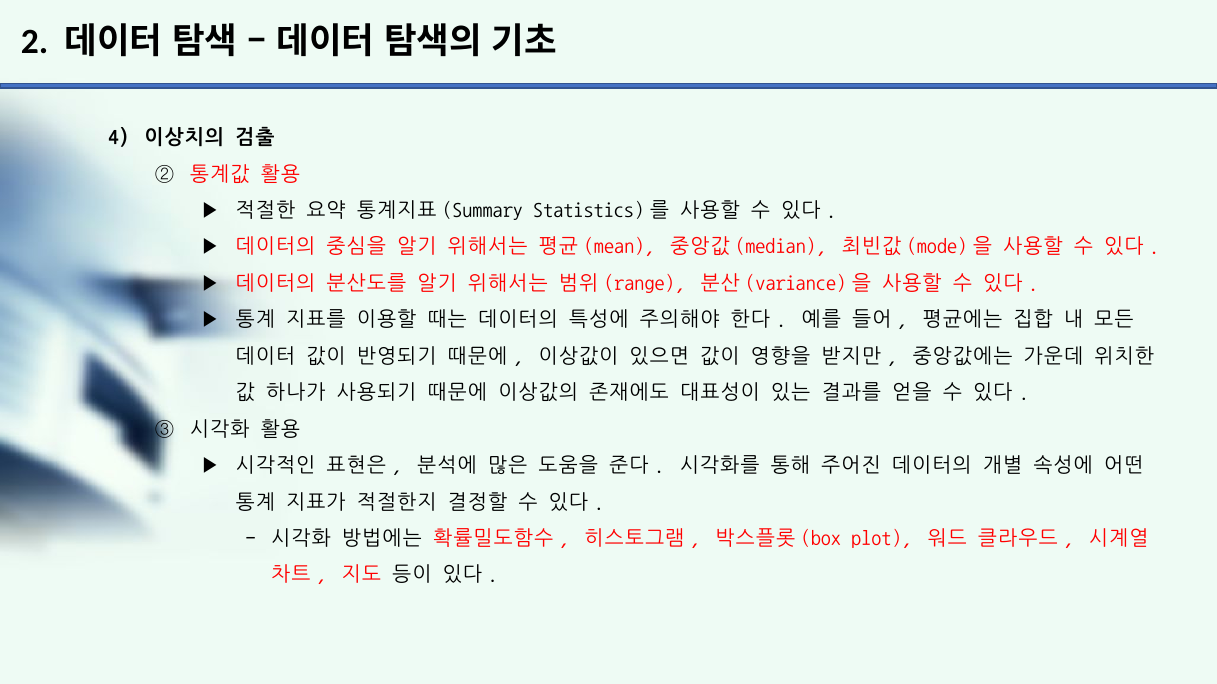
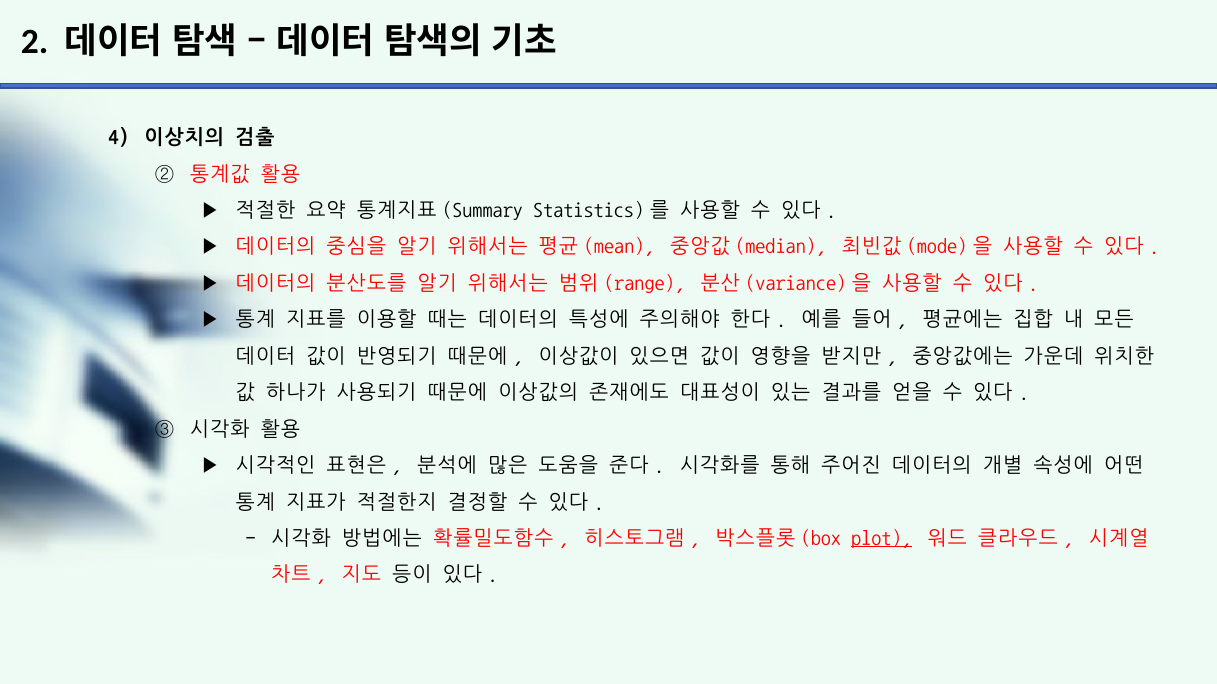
plot underline: none -> present (882, 538)
